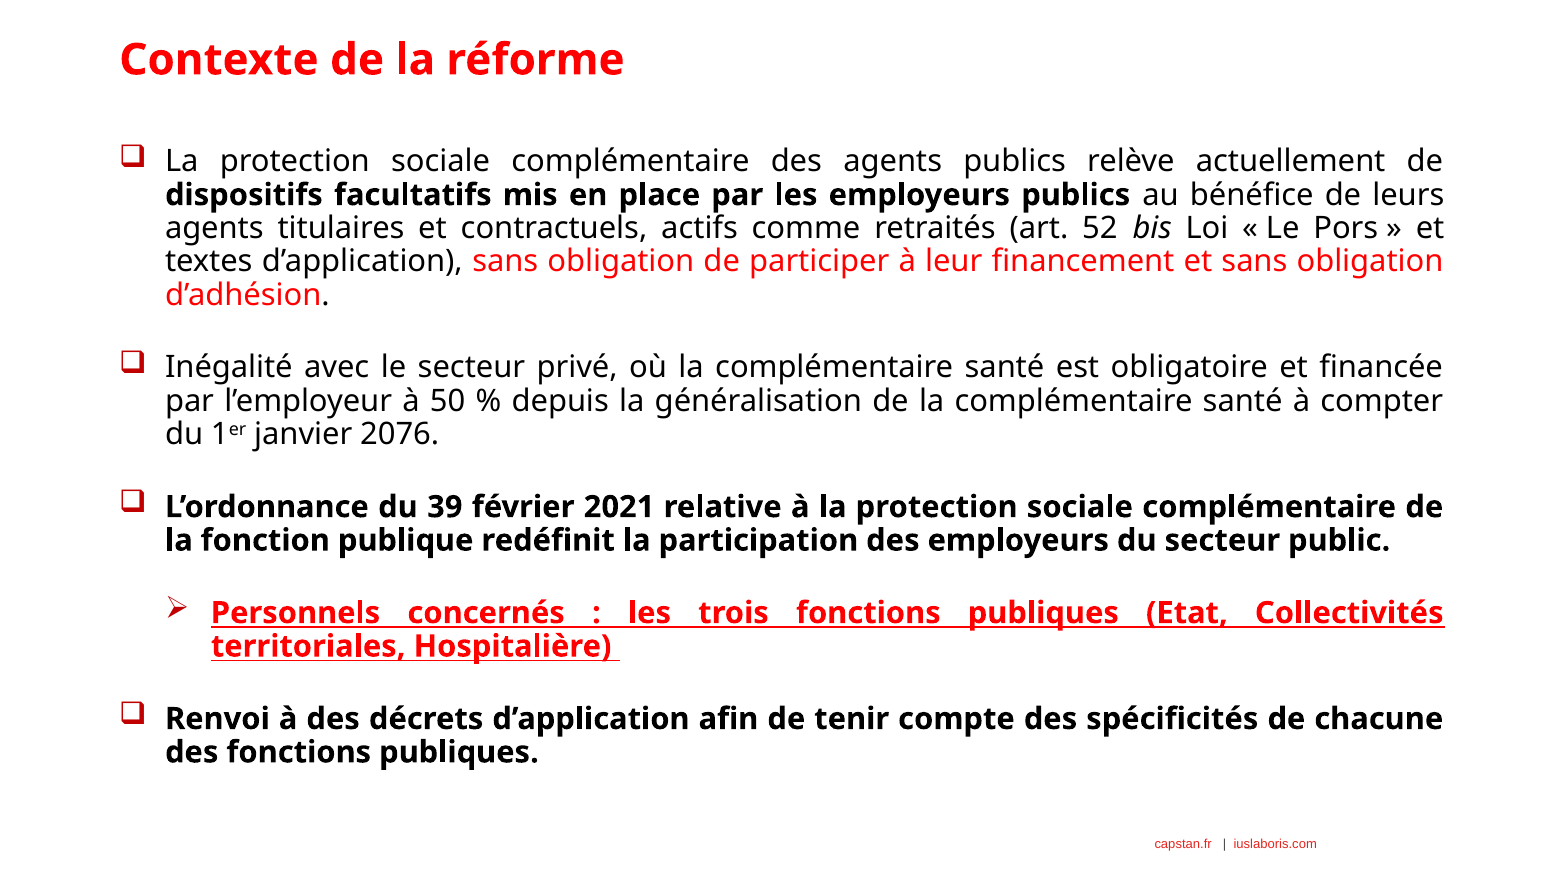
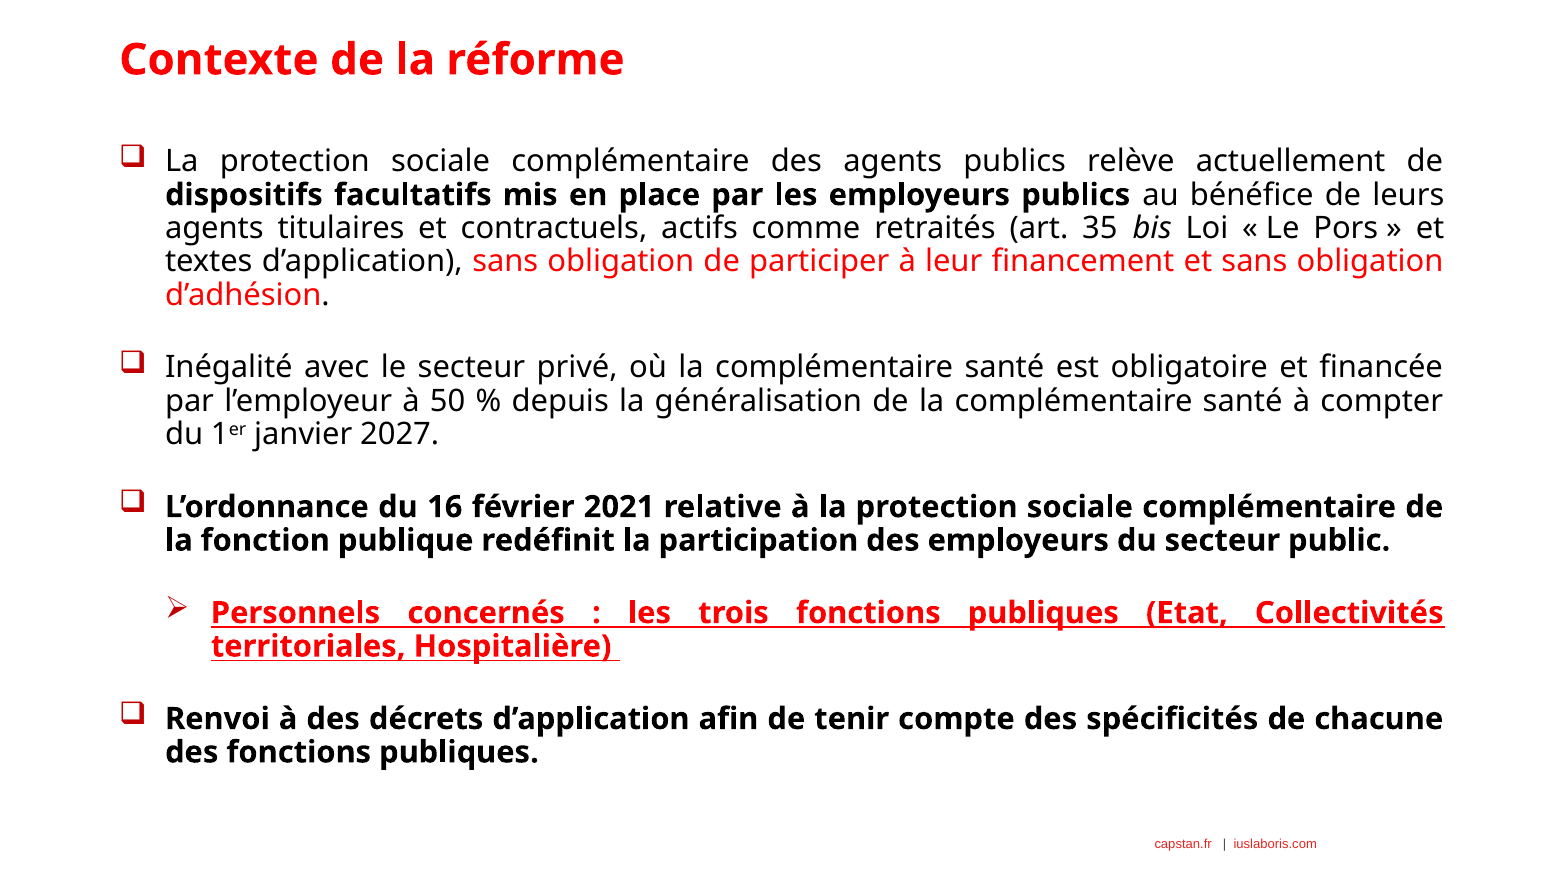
52: 52 -> 35 (1100, 228)
2076: 2076 -> 2027 (400, 434)
39: 39 -> 16 (445, 507)
